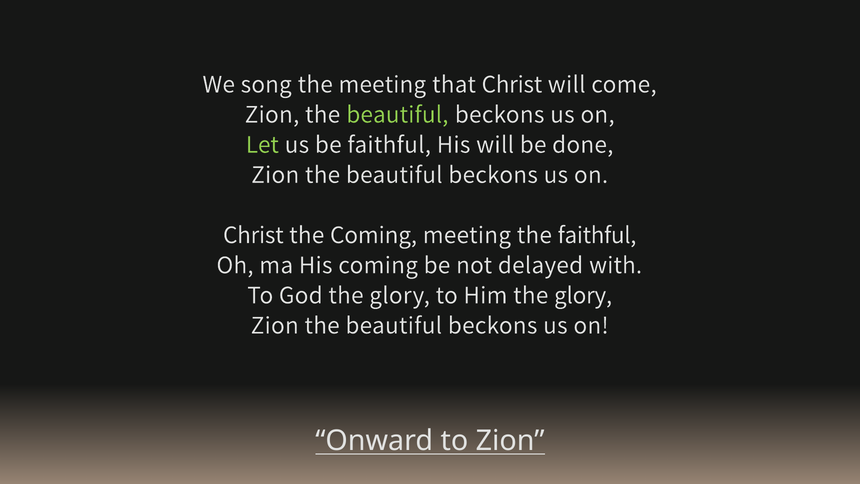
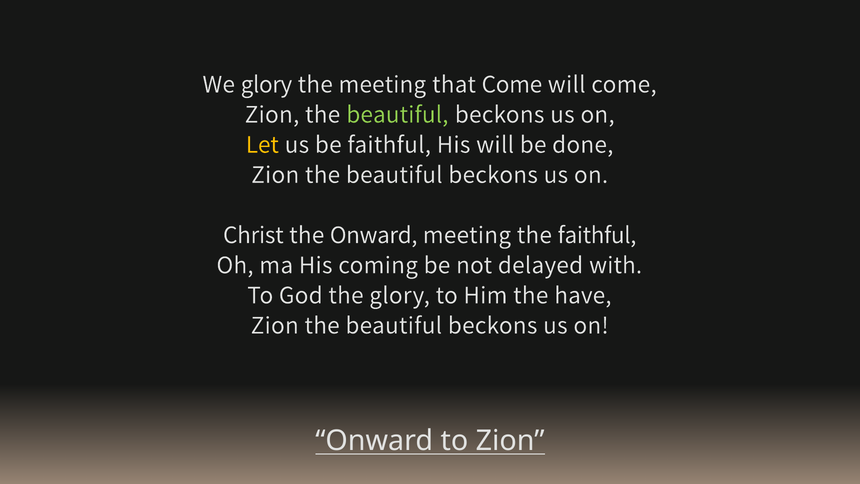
We song: song -> glory (266, 84)
that Christ: Christ -> Come (512, 84)
Let colour: light green -> yellow (262, 144)
the Coming: Coming -> Onward (374, 235)
Him the glory: glory -> have (583, 295)
